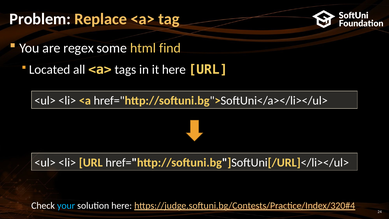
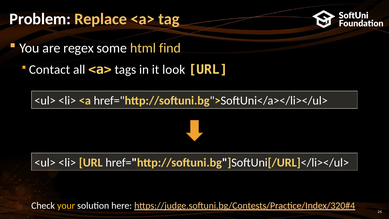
Located: Located -> Contact (50, 70)
it here: here -> look (174, 70)
your colour: light blue -> yellow (66, 206)
